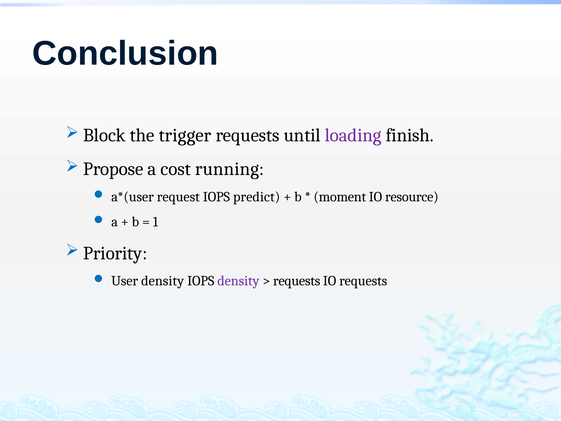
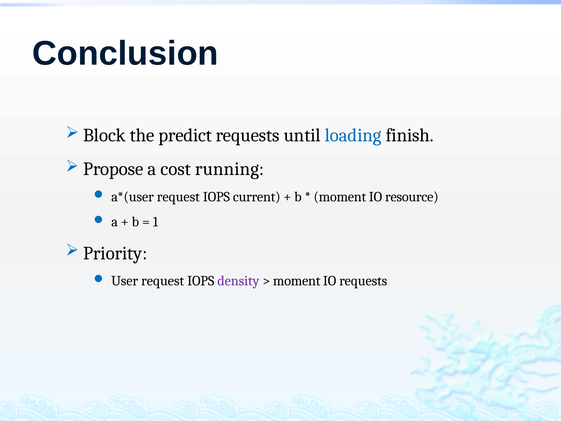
trigger: trigger -> predict (185, 135)
loading colour: purple -> blue (353, 135)
predict: predict -> current (257, 197)
User density: density -> request (163, 281)
requests: requests -> moment (297, 281)
